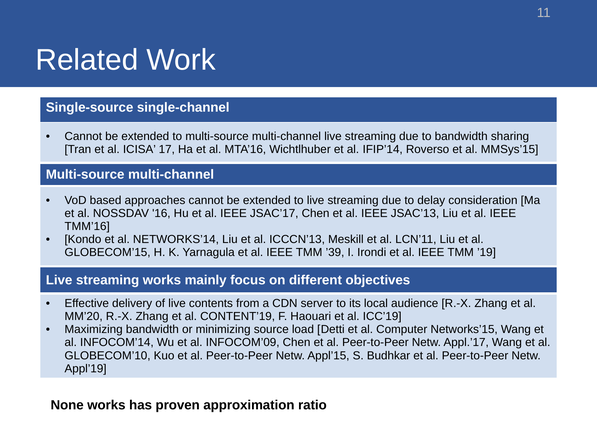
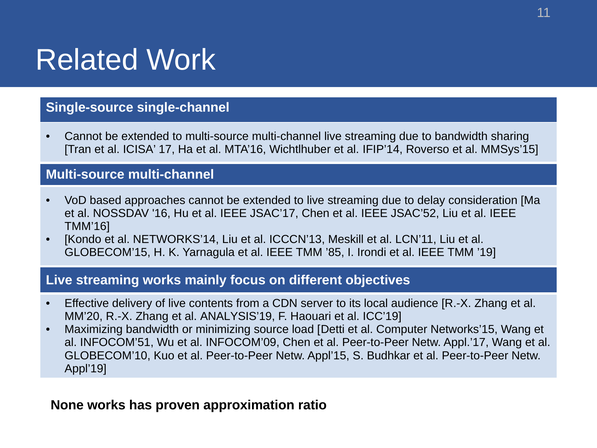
JSAC’13: JSAC’13 -> JSAC’52 (415, 213)
’39: ’39 -> ’85 (335, 252)
CONTENT’19: CONTENT’19 -> ANALYSIS’19 (238, 316)
INFOCOM’14: INFOCOM’14 -> INFOCOM’51 (117, 342)
